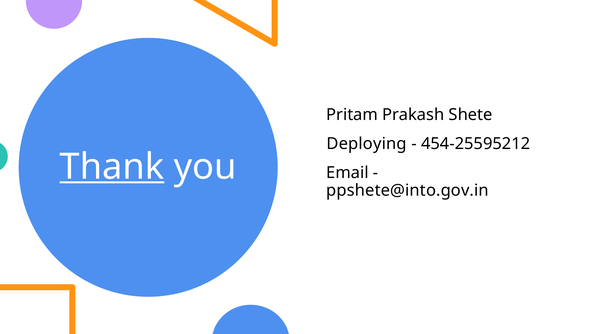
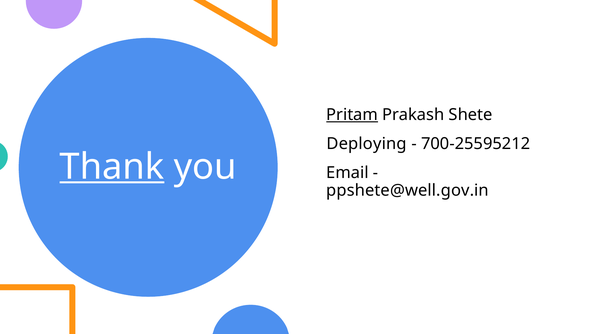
Pritam underline: none -> present (352, 115)
454-25595212: 454-25595212 -> 700-25595212 (476, 144)
ppshete@into.gov.in: ppshete@into.gov.in -> ppshete@well.gov.in (408, 191)
